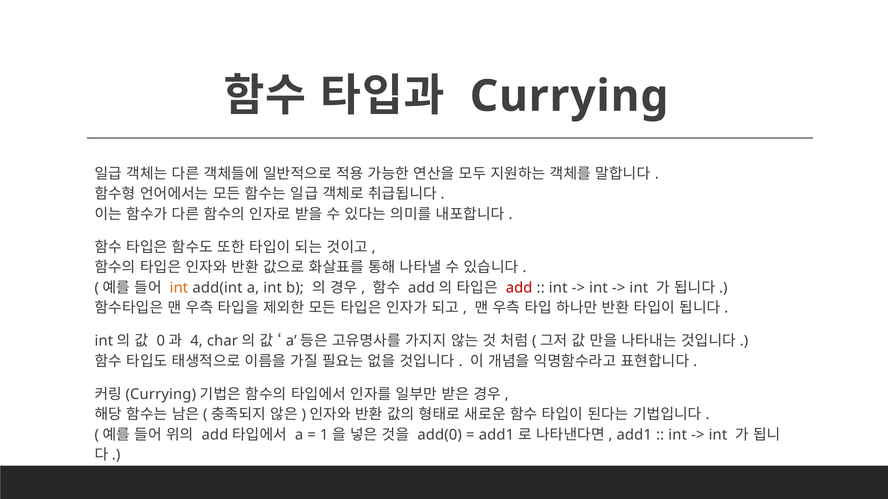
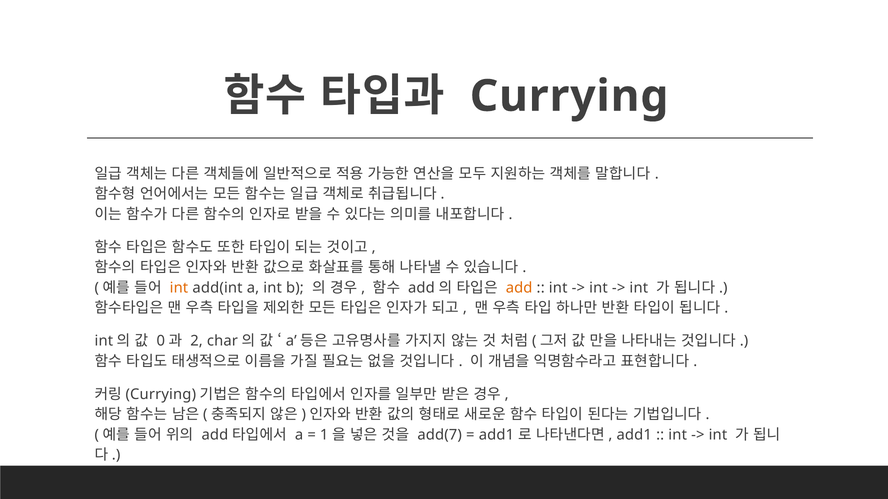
add colour: red -> orange (519, 288)
4: 4 -> 2 (197, 341)
add(0: add(0 -> add(7 (440, 435)
